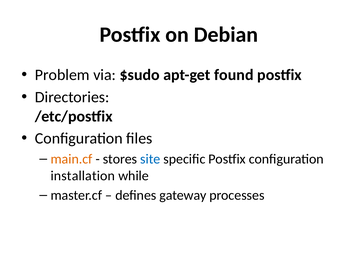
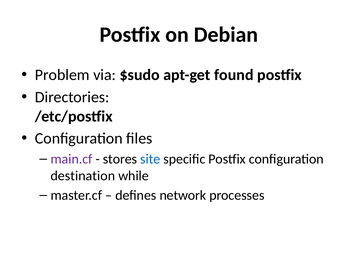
main.cf colour: orange -> purple (71, 159)
installation: installation -> destination (83, 176)
gateway: gateway -> network (183, 196)
